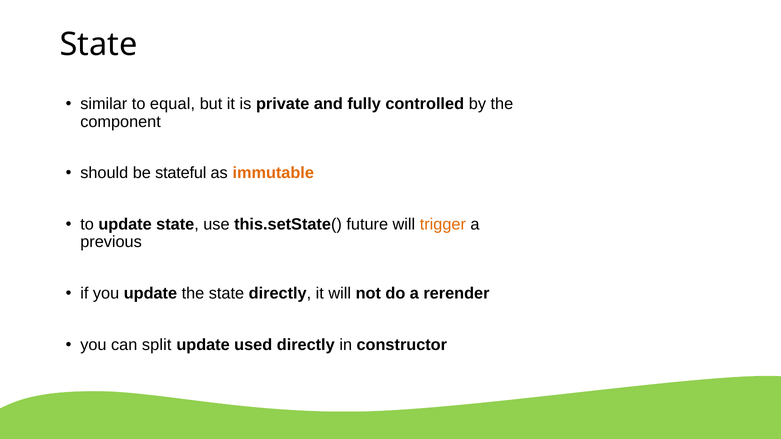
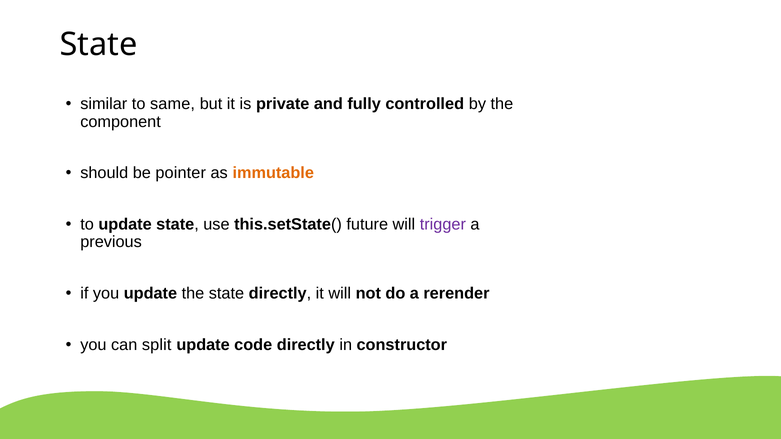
equal: equal -> same (172, 104)
stateful: stateful -> pointer (181, 173)
trigger colour: orange -> purple (443, 225)
used: used -> code (253, 345)
